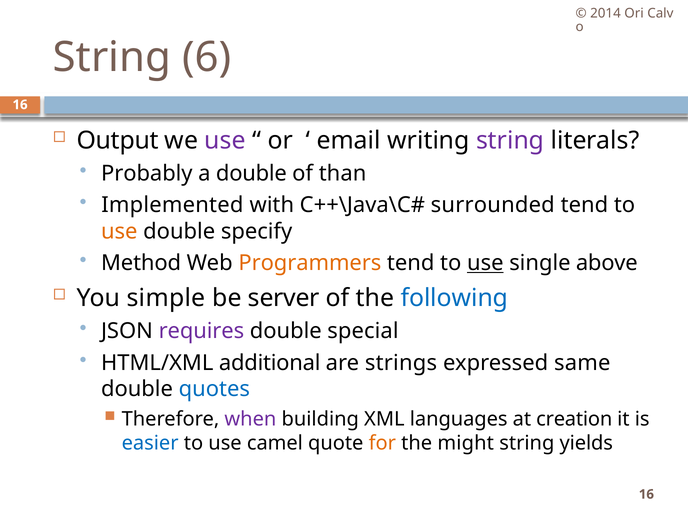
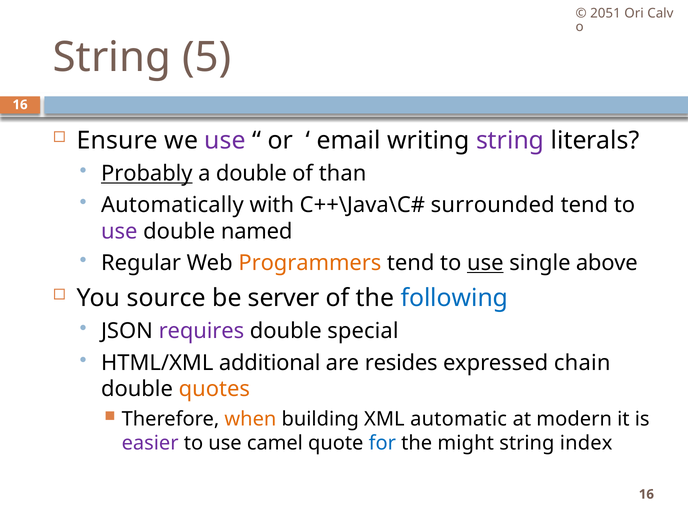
2014: 2014 -> 2051 (605, 14)
6: 6 -> 5 (207, 57)
Output: Output -> Ensure (117, 140)
Probably underline: none -> present (147, 174)
Implemented: Implemented -> Automatically (172, 205)
use colour: orange -> purple (119, 232)
specify: specify -> named (257, 232)
Method: Method -> Regular (141, 263)
simple: simple -> source (166, 298)
strings: strings -> resides (401, 363)
same: same -> chain (582, 363)
quotes colour: blue -> orange (214, 389)
when colour: purple -> orange (250, 419)
languages: languages -> automatic (459, 419)
creation: creation -> modern (574, 419)
easier colour: blue -> purple (150, 443)
for colour: orange -> blue (382, 443)
yields: yields -> index (586, 443)
